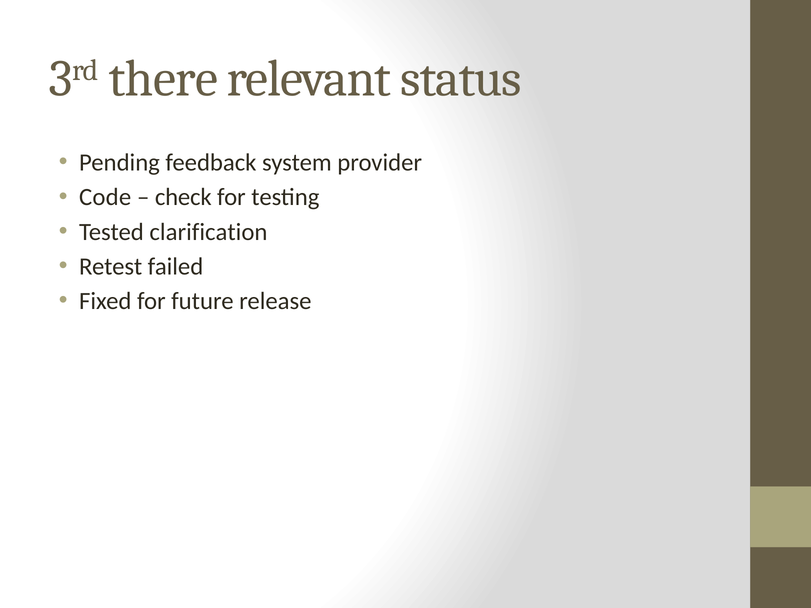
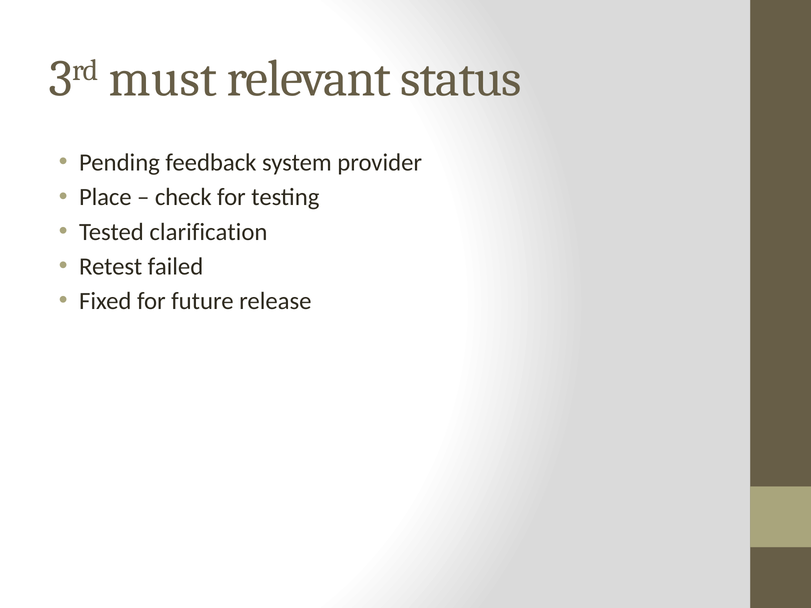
there: there -> must (163, 79)
Code: Code -> Place (105, 197)
